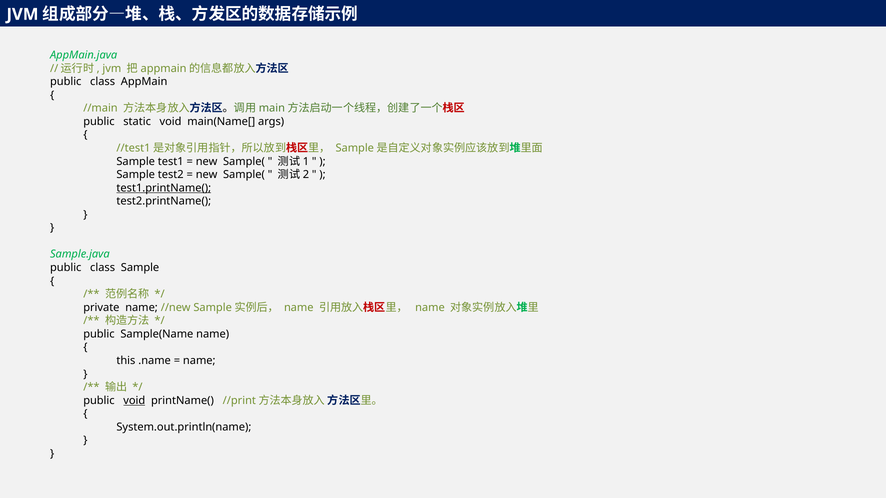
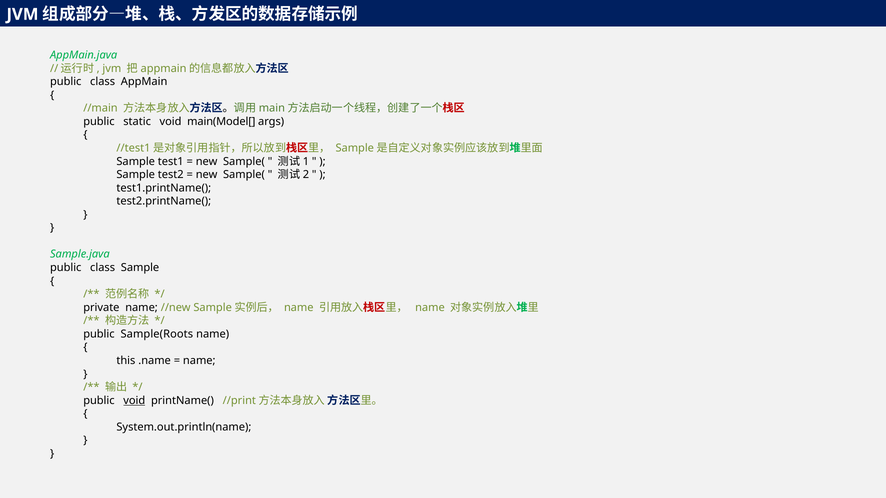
main(Name[: main(Name[ -> main(Model[ (221, 122)
test1.printName( underline: present -> none (164, 188)
Sample(Name: Sample(Name -> Sample(Roots (157, 334)
